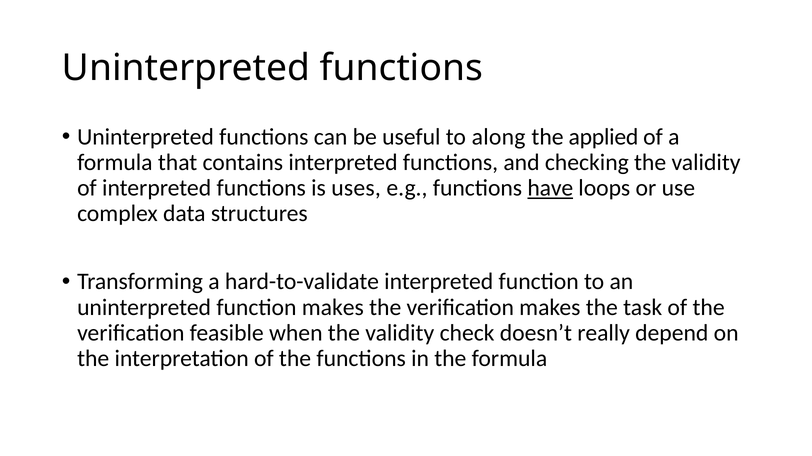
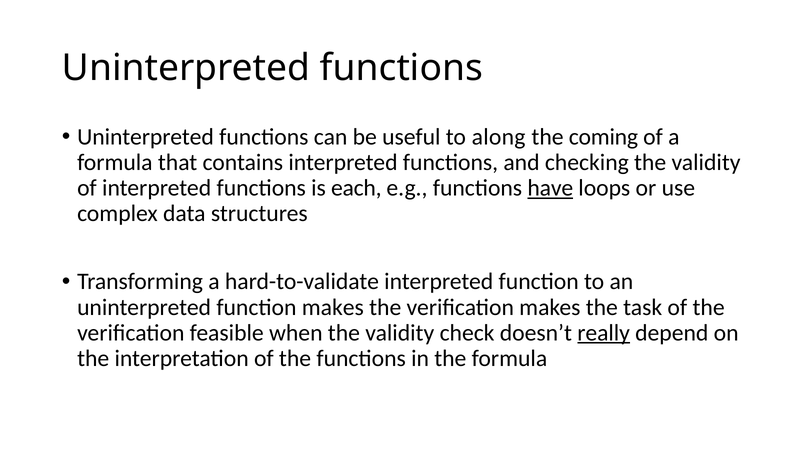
applied: applied -> coming (603, 137)
uses: uses -> each (356, 188)
really underline: none -> present (604, 333)
